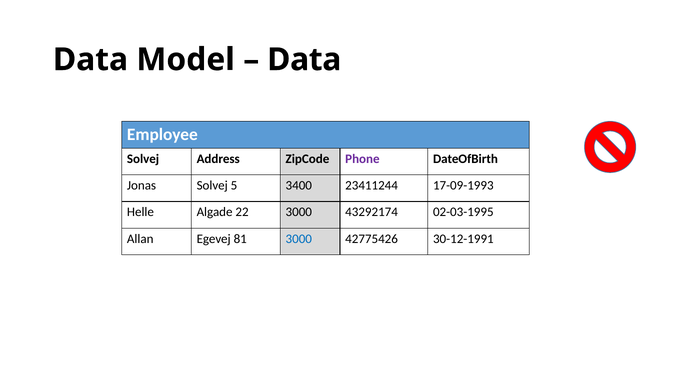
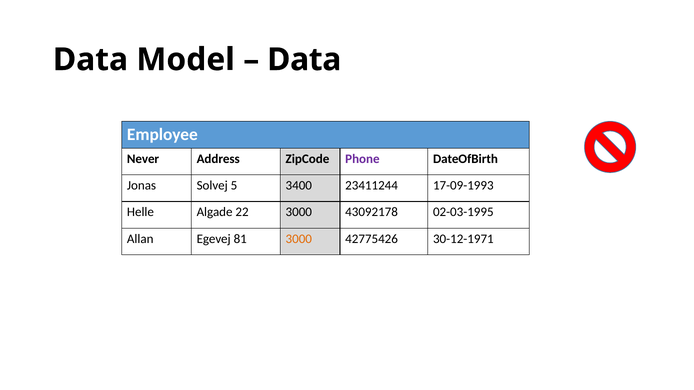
Solvej: Solvej -> Never (143, 159)
43292174: 43292174 -> 43092178 (372, 212)
3000 colour: blue -> orange (299, 239)
30-12-1991: 30-12-1991 -> 30-12-1971 (463, 239)
